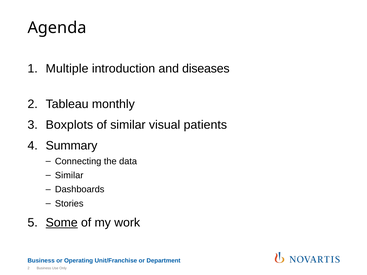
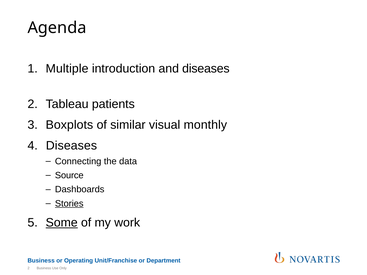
monthly: monthly -> patients (113, 104)
patients: patients -> monthly (205, 125)
Summary: Summary -> Diseases (71, 146)
Similar: Similar -> Source (69, 176)
Stories underline: none -> present (69, 204)
